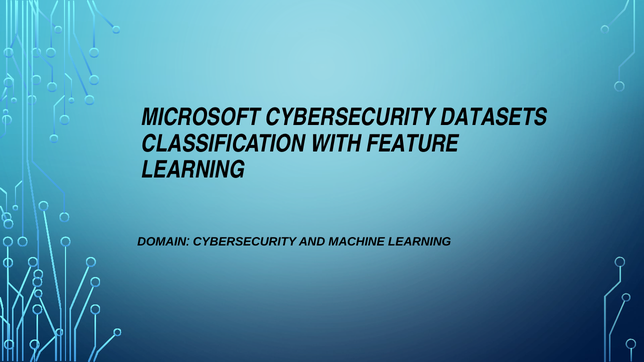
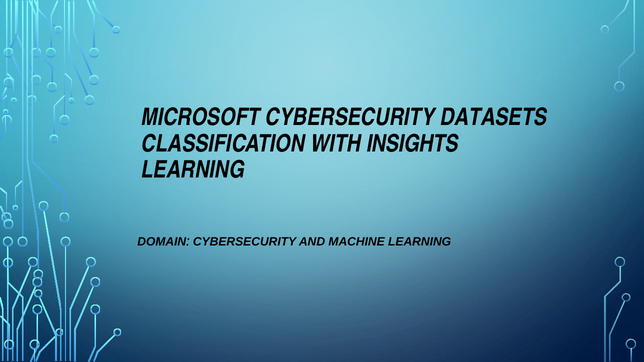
FEATURE: FEATURE -> INSIGHTS (412, 144)
